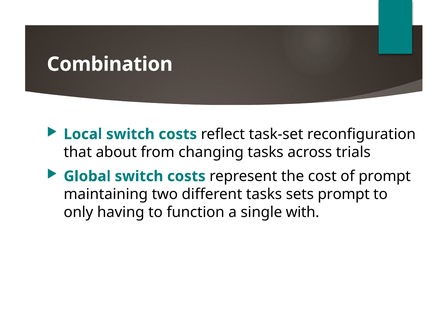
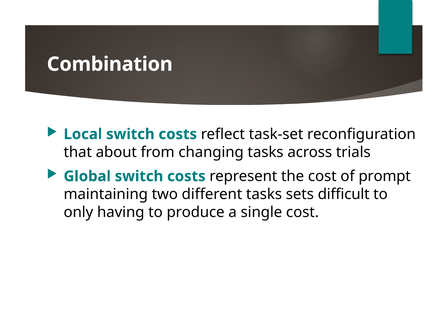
sets prompt: prompt -> difficult (344, 194)
function: function -> produce (196, 212)
single with: with -> cost (302, 212)
